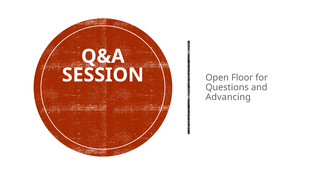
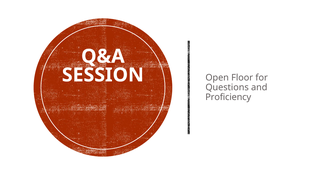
Advancing: Advancing -> Proficiency (228, 97)
